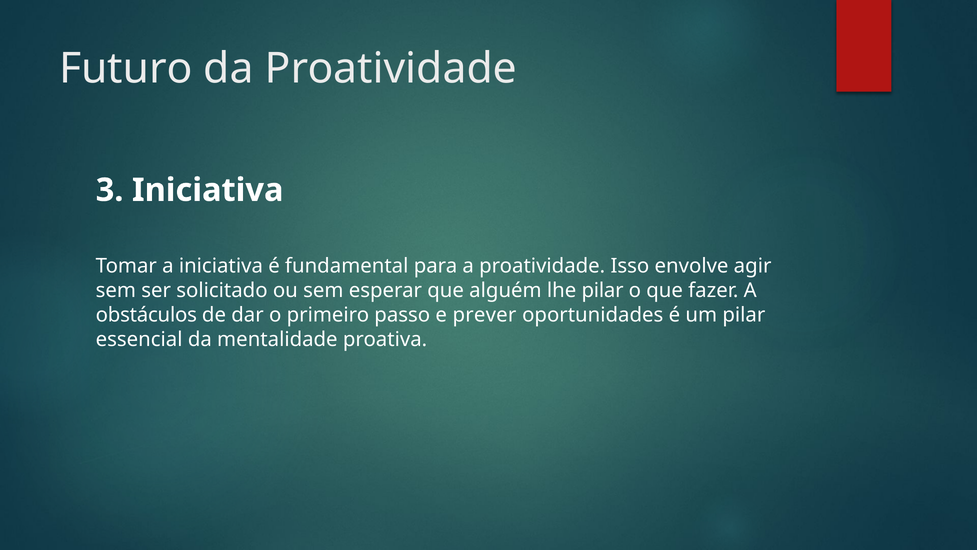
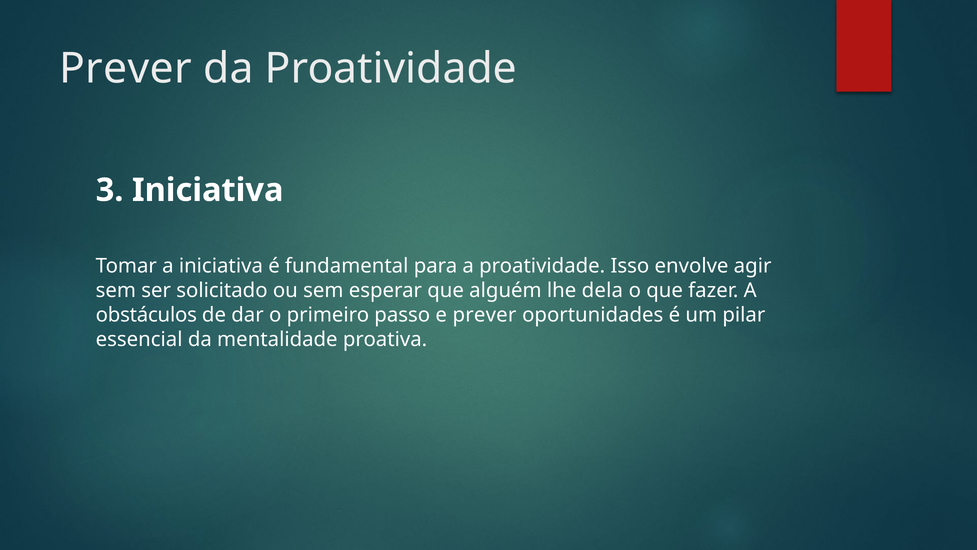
Futuro: Futuro -> Prever (126, 69)
lhe pilar: pilar -> dela (602, 290)
